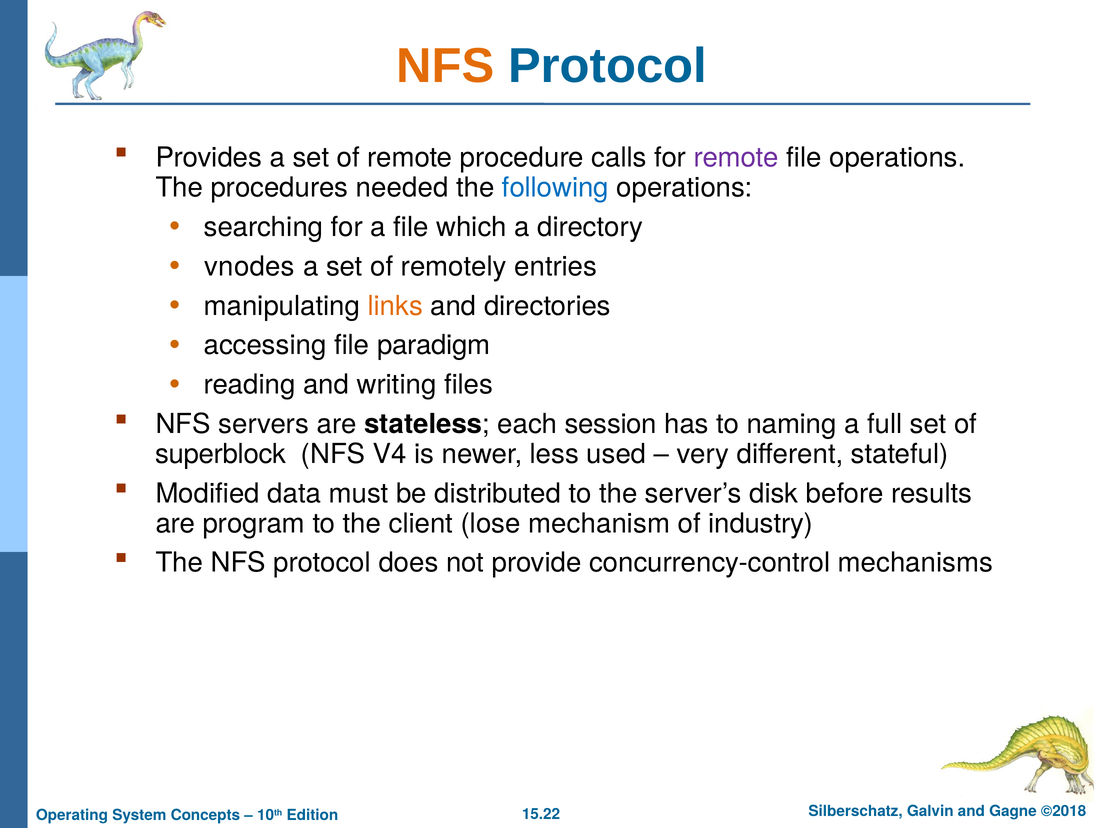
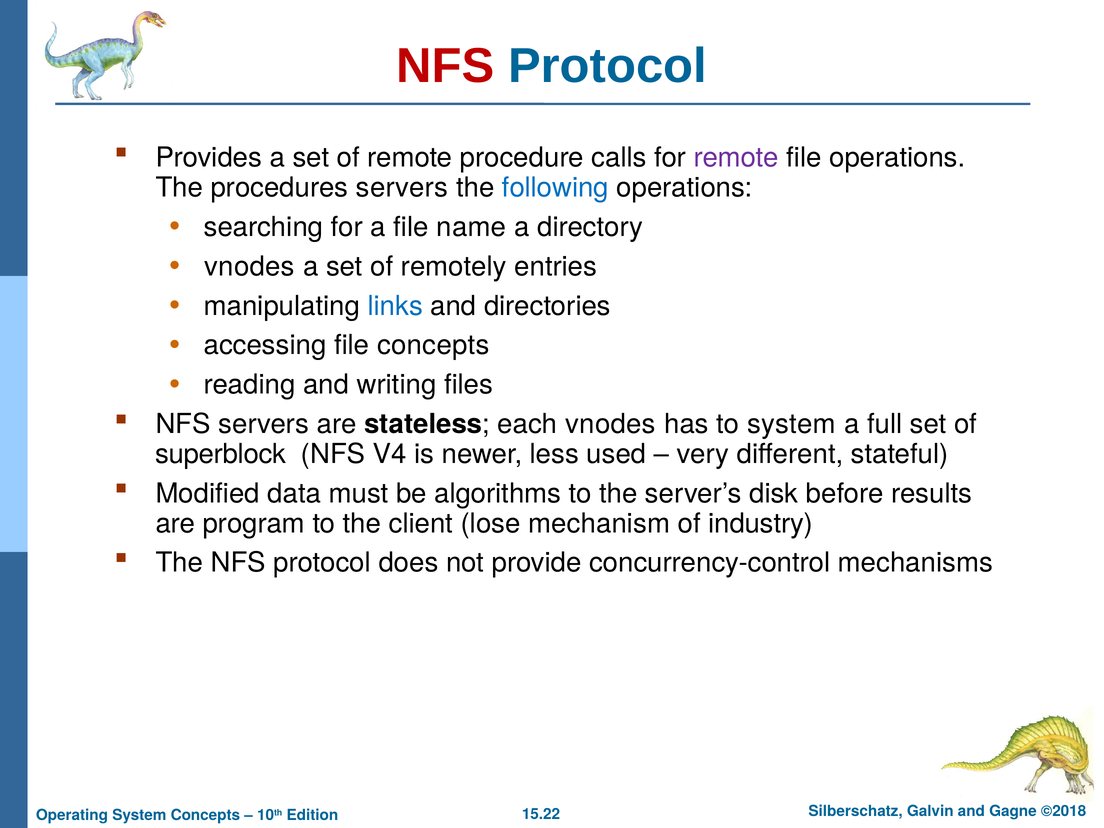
NFS colour: orange -> red (445, 66)
procedures needed: needed -> servers (402, 188)
which: which -> name (471, 227)
links colour: orange -> blue (395, 306)
file paradigm: paradigm -> concepts (433, 345)
each session: session -> vnodes (611, 424)
to naming: naming -> system (791, 424)
distributed: distributed -> algorithms (498, 494)
